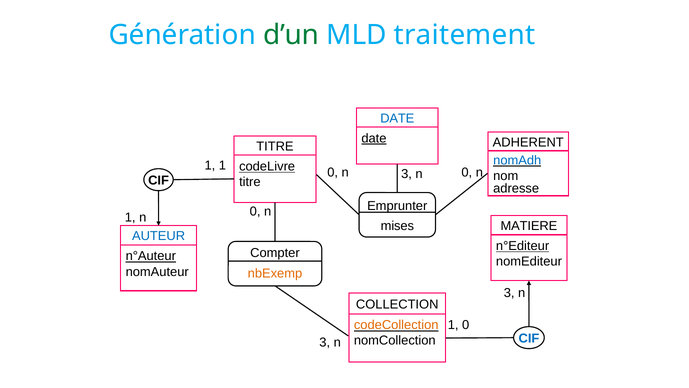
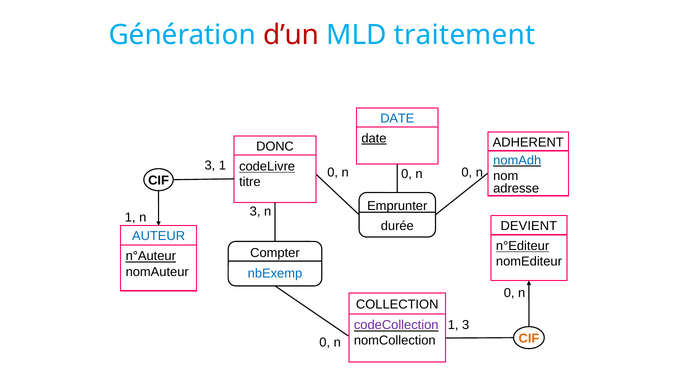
d’un colour: green -> red (291, 35)
TITRE: TITRE -> DONC (275, 146)
1: 1 -> 3 (210, 165)
3: 3 -> 0 (407, 174)
1 n 0: 0 -> 3 (255, 211)
MATIERE: MATIERE -> DEVIENT (529, 226)
mises: mises -> durée (397, 226)
nbExemp colour: orange -> blue (275, 273)
3: 3 -> 0 (509, 293)
1 0: 0 -> 3 (466, 325)
codeCollection colour: orange -> purple (396, 325)
CIF colour: blue -> orange (529, 338)
3: 3 -> 0 (325, 342)
